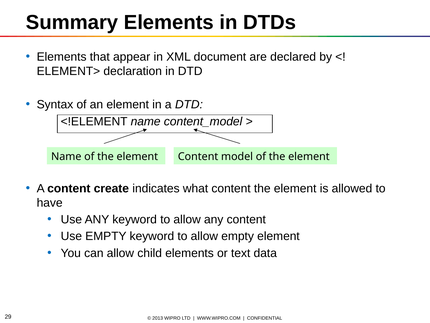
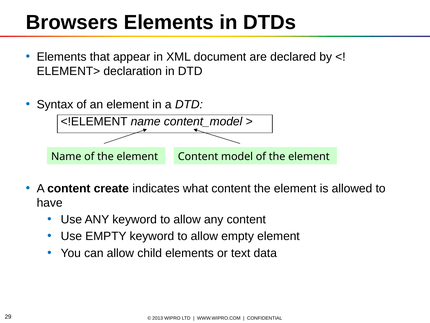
Summary: Summary -> Browsers (72, 23)
